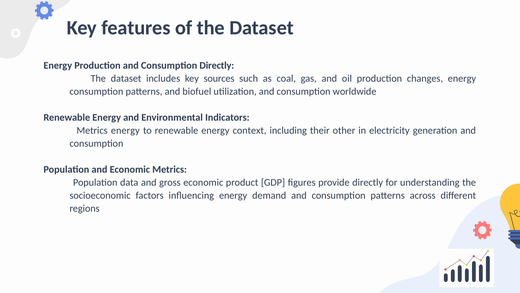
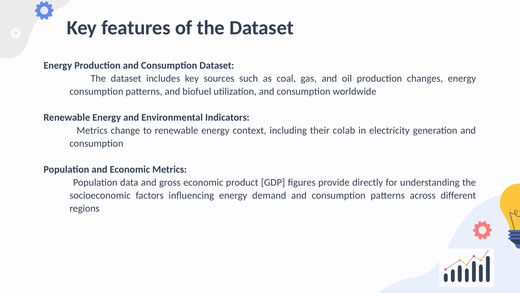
Consumption Directly: Directly -> Dataset (217, 65)
Metrics energy: energy -> change (125, 130)
other: other -> colab (344, 130)
